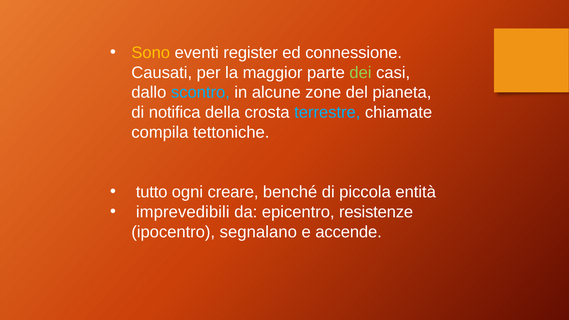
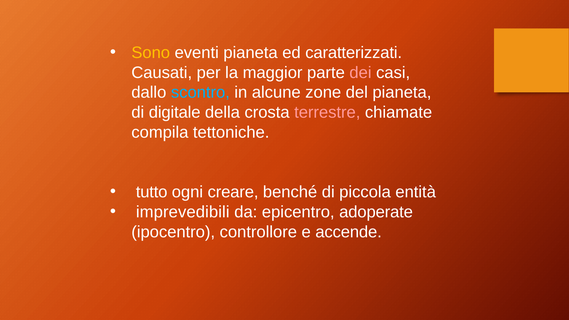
eventi register: register -> pianeta (251, 53)
connessione: connessione -> caratterizzati (354, 53)
dei colour: light green -> pink (360, 73)
notifica: notifica -> digitale (175, 112)
terrestre colour: light blue -> pink (327, 112)
resistenze: resistenze -> adoperate (376, 212)
segnalano: segnalano -> controllore (258, 232)
